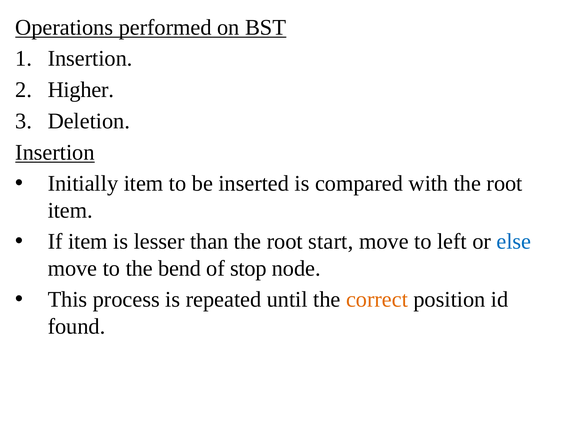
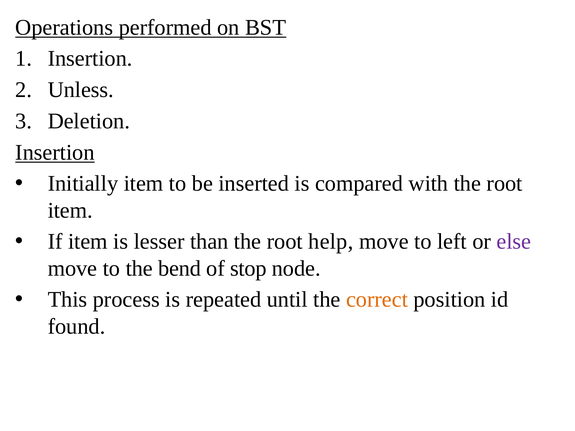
Higher: Higher -> Unless (81, 90)
start: start -> help (331, 242)
else colour: blue -> purple (514, 242)
